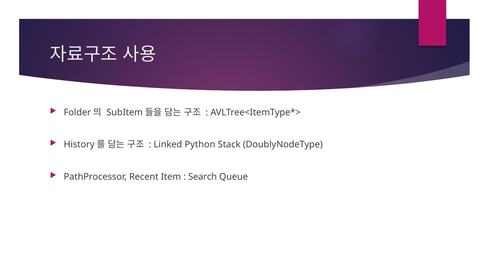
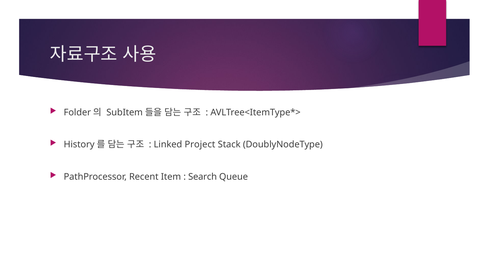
Python: Python -> Project (200, 145)
